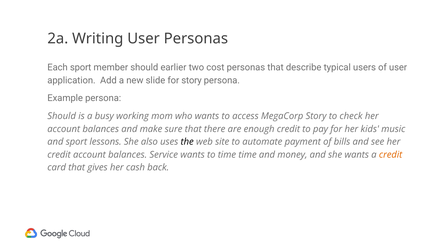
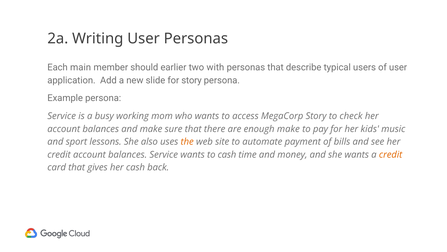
Each sport: sport -> main (81, 67)
cost: cost -> with (215, 67)
Should: Should -> Service (62, 116)
enough credit: credit -> make (288, 129)
the colour: black -> orange (187, 141)
to time: time -> cash (227, 154)
